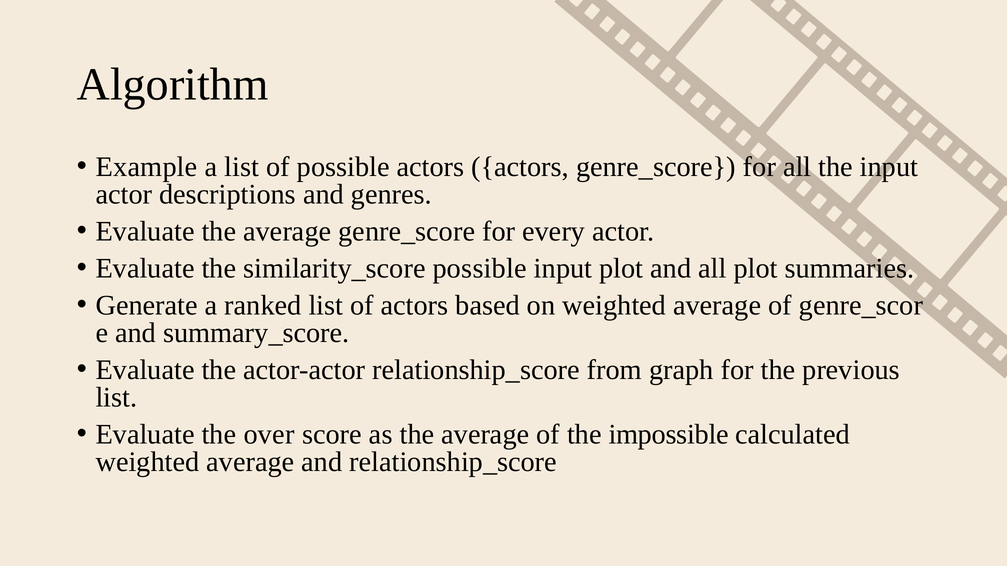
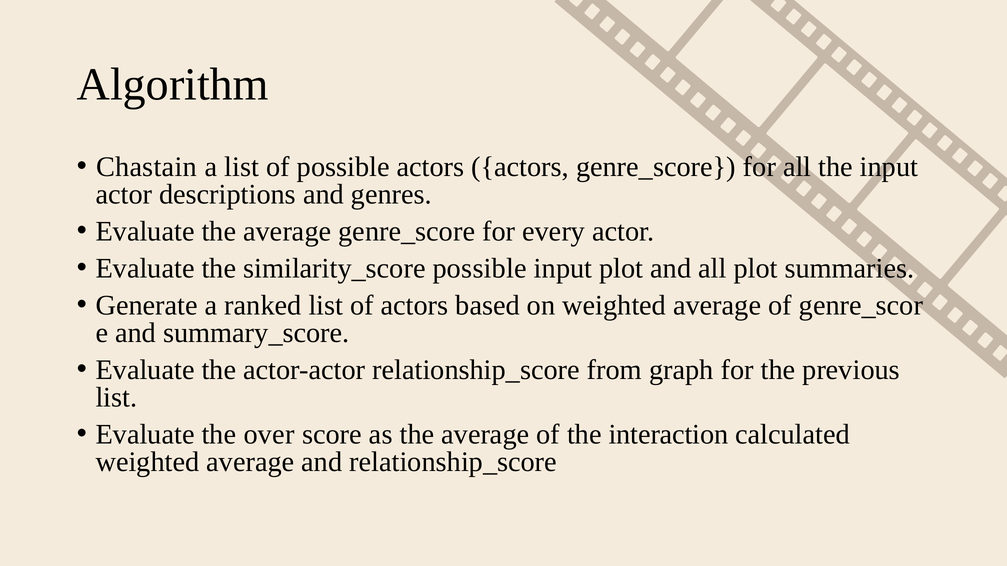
Example: Example -> Chastain (147, 167)
impossible: impossible -> interaction (668, 435)
